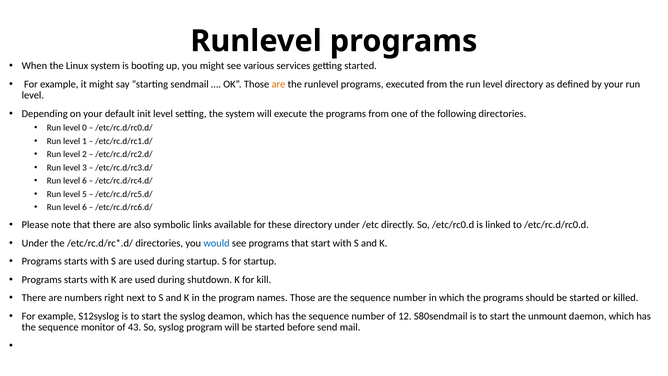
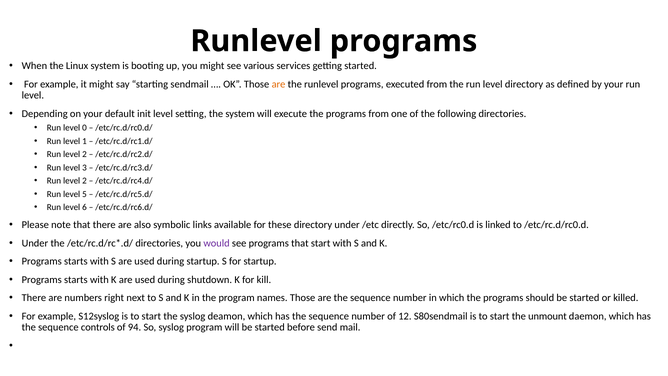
6: 6 -> 2 (85, 181)
would colour: blue -> purple (217, 243)
monitor: monitor -> controls (98, 327)
43: 43 -> 94 (135, 327)
